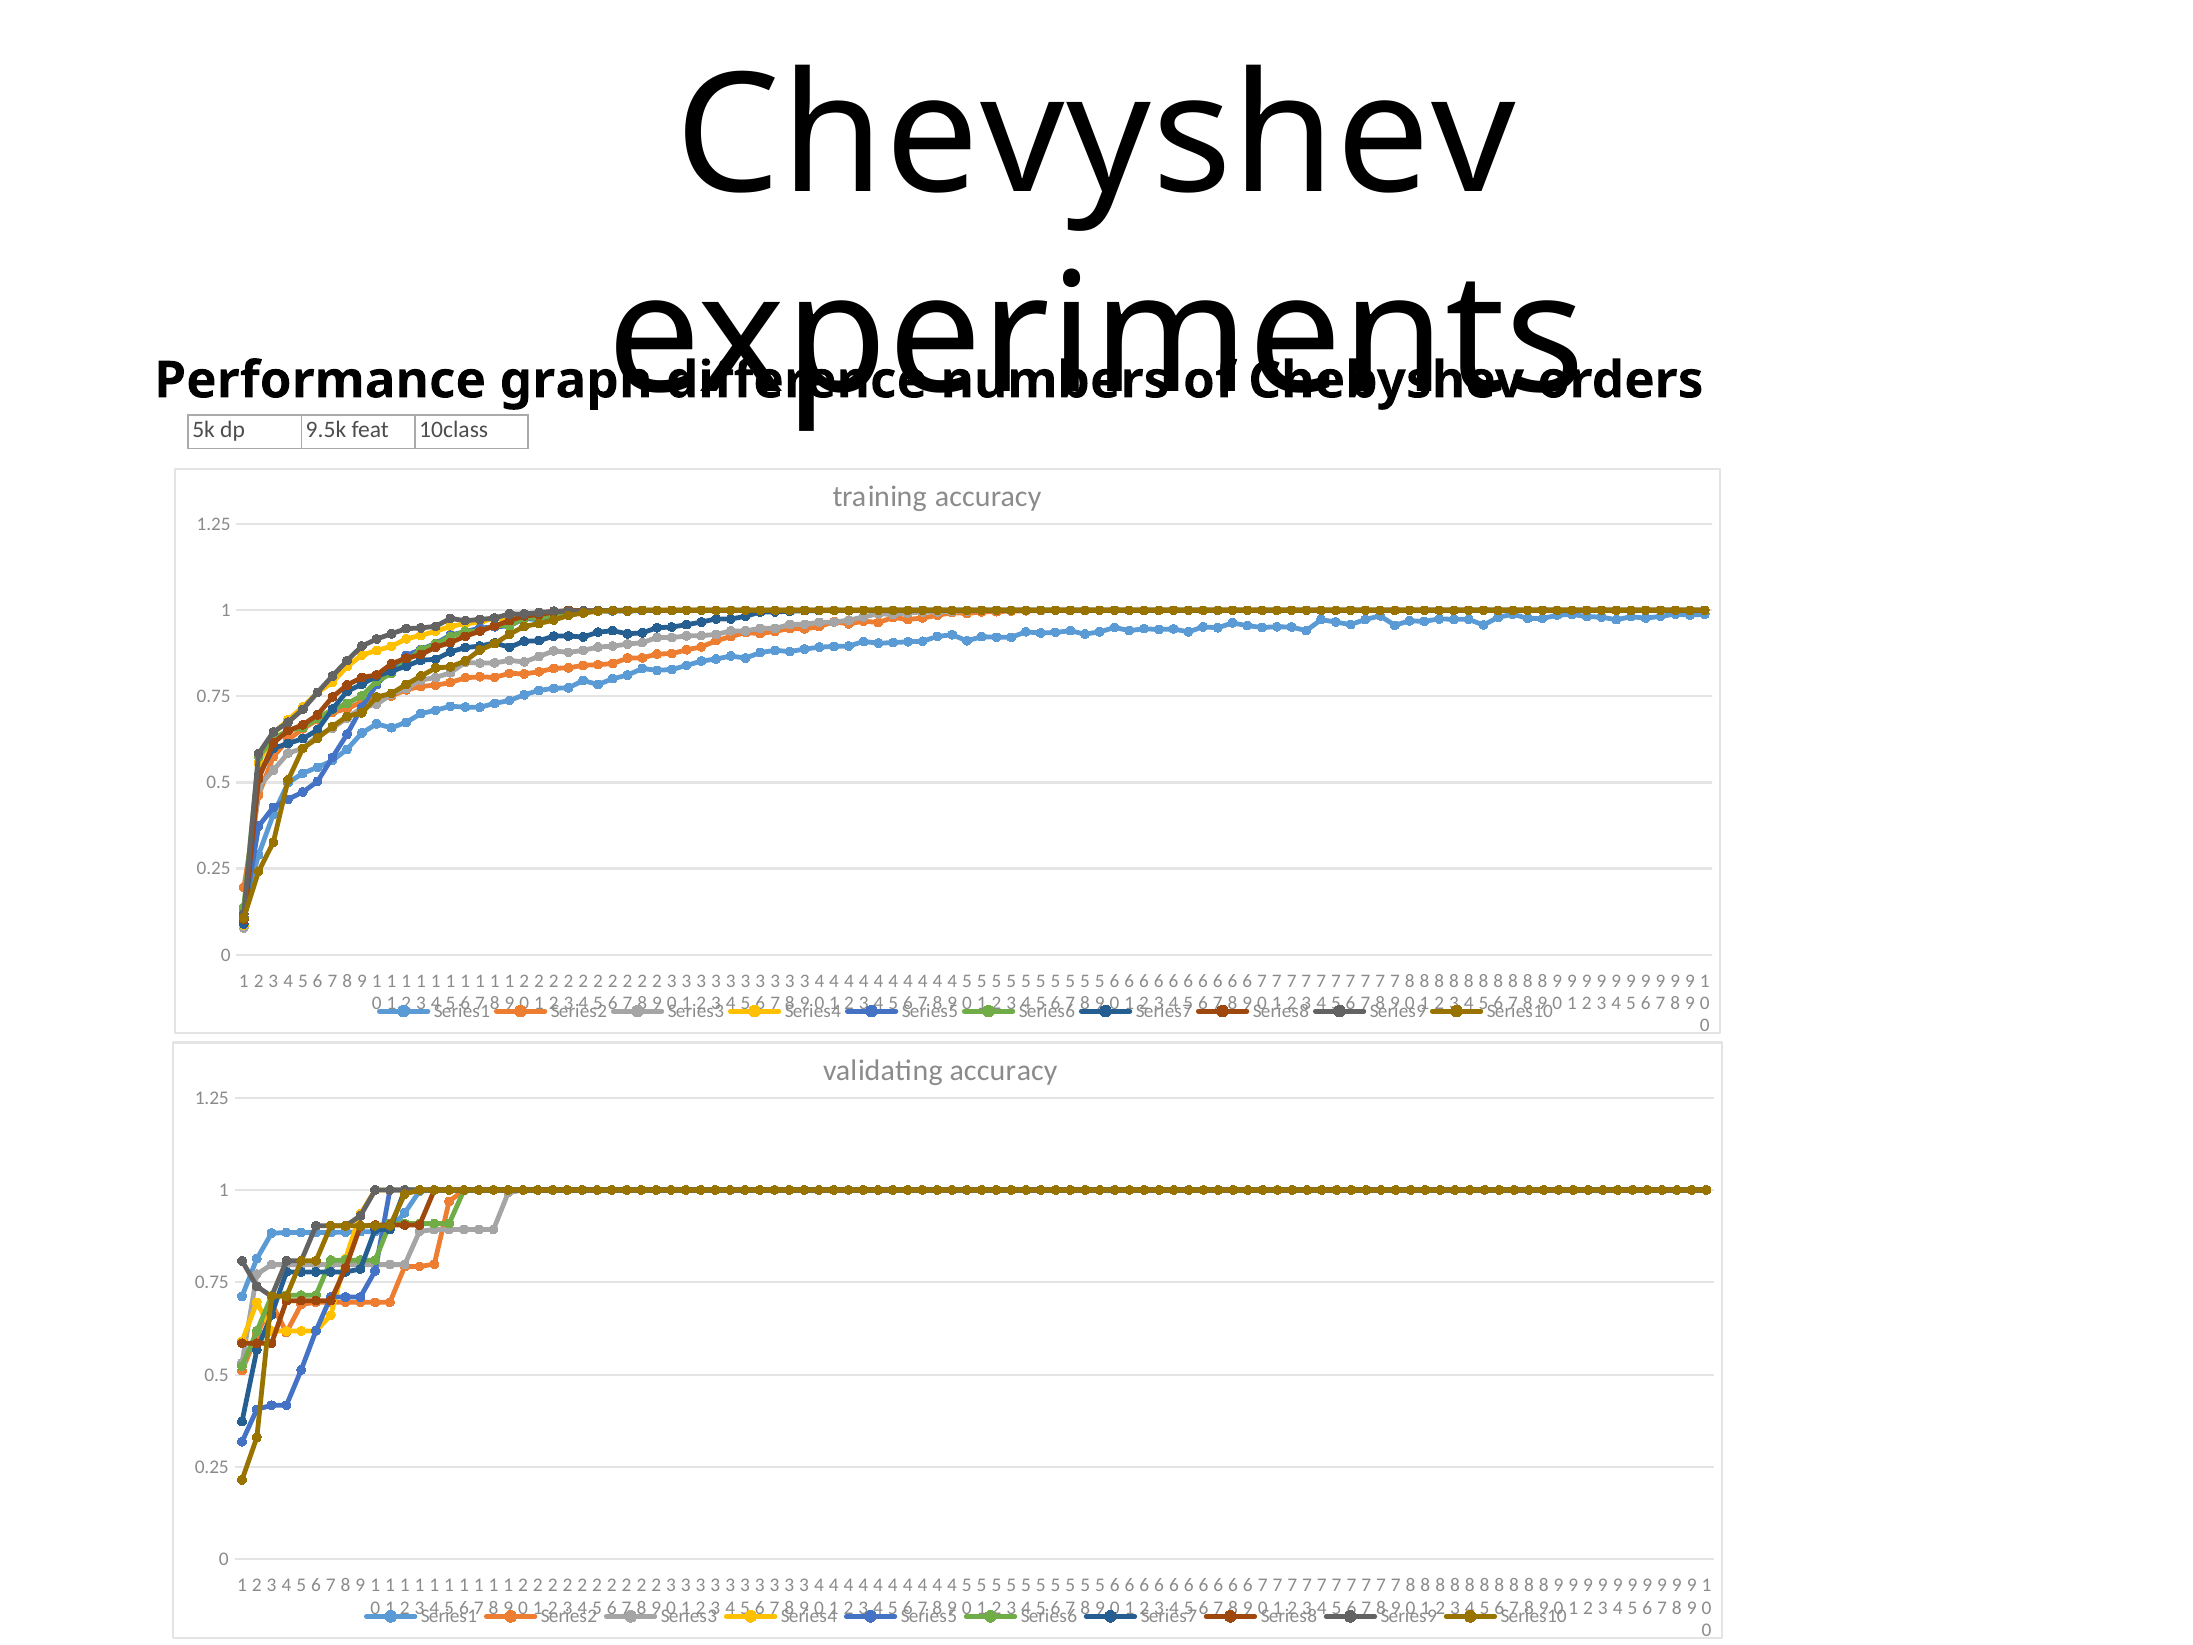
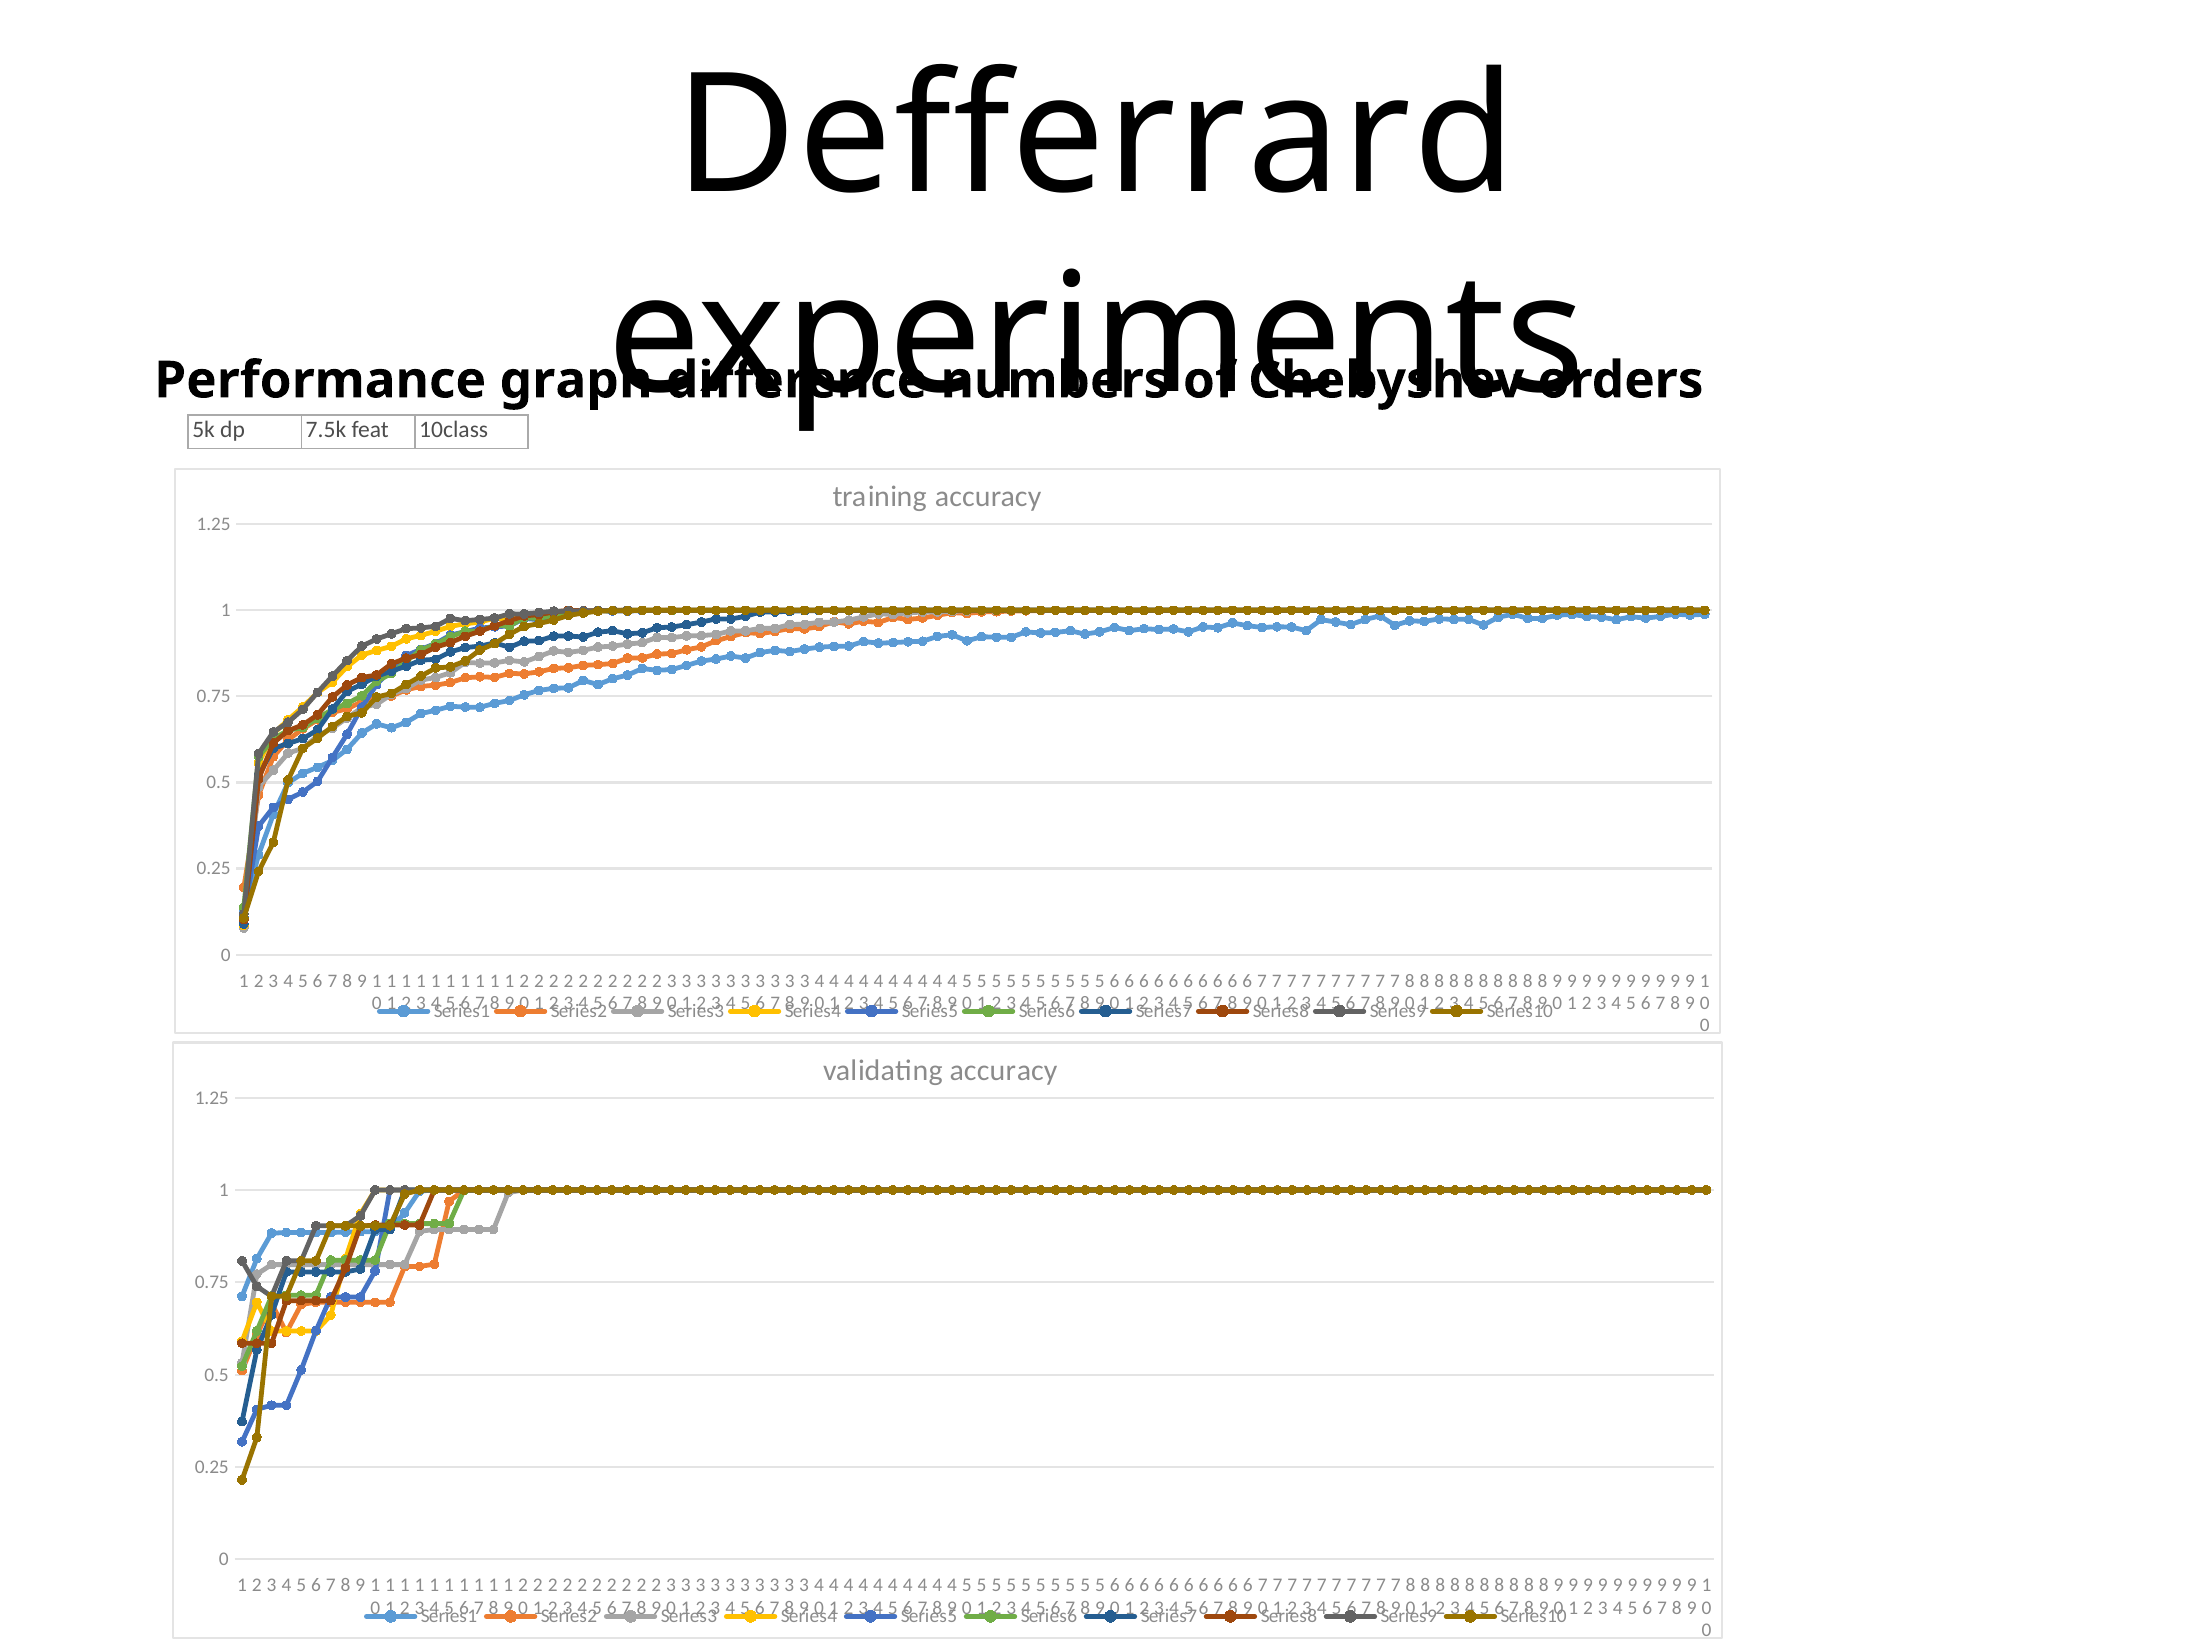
Chevyshev: Chevyshev -> Defferrard (1096, 137)
9.5k: 9.5k -> 7.5k (326, 430)
